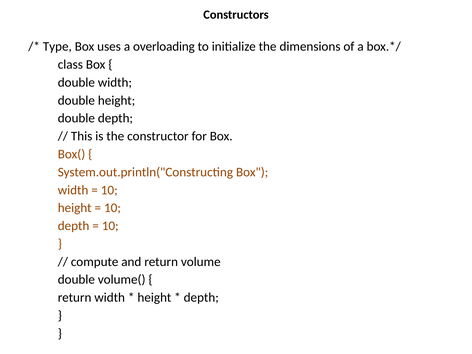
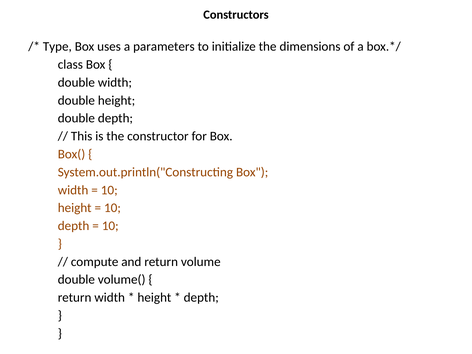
overloading: overloading -> parameters (164, 47)
